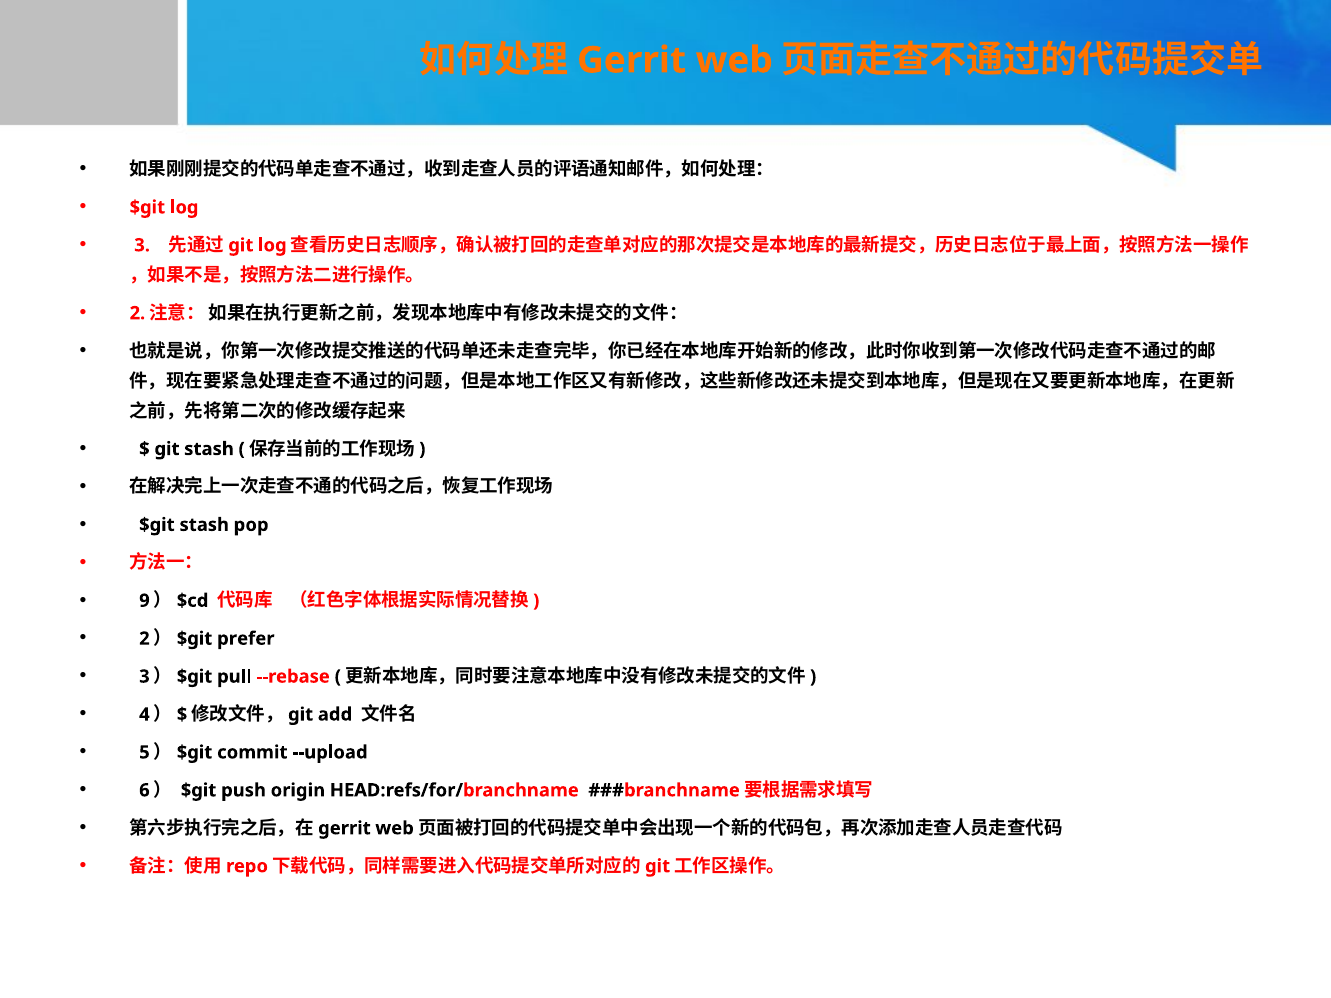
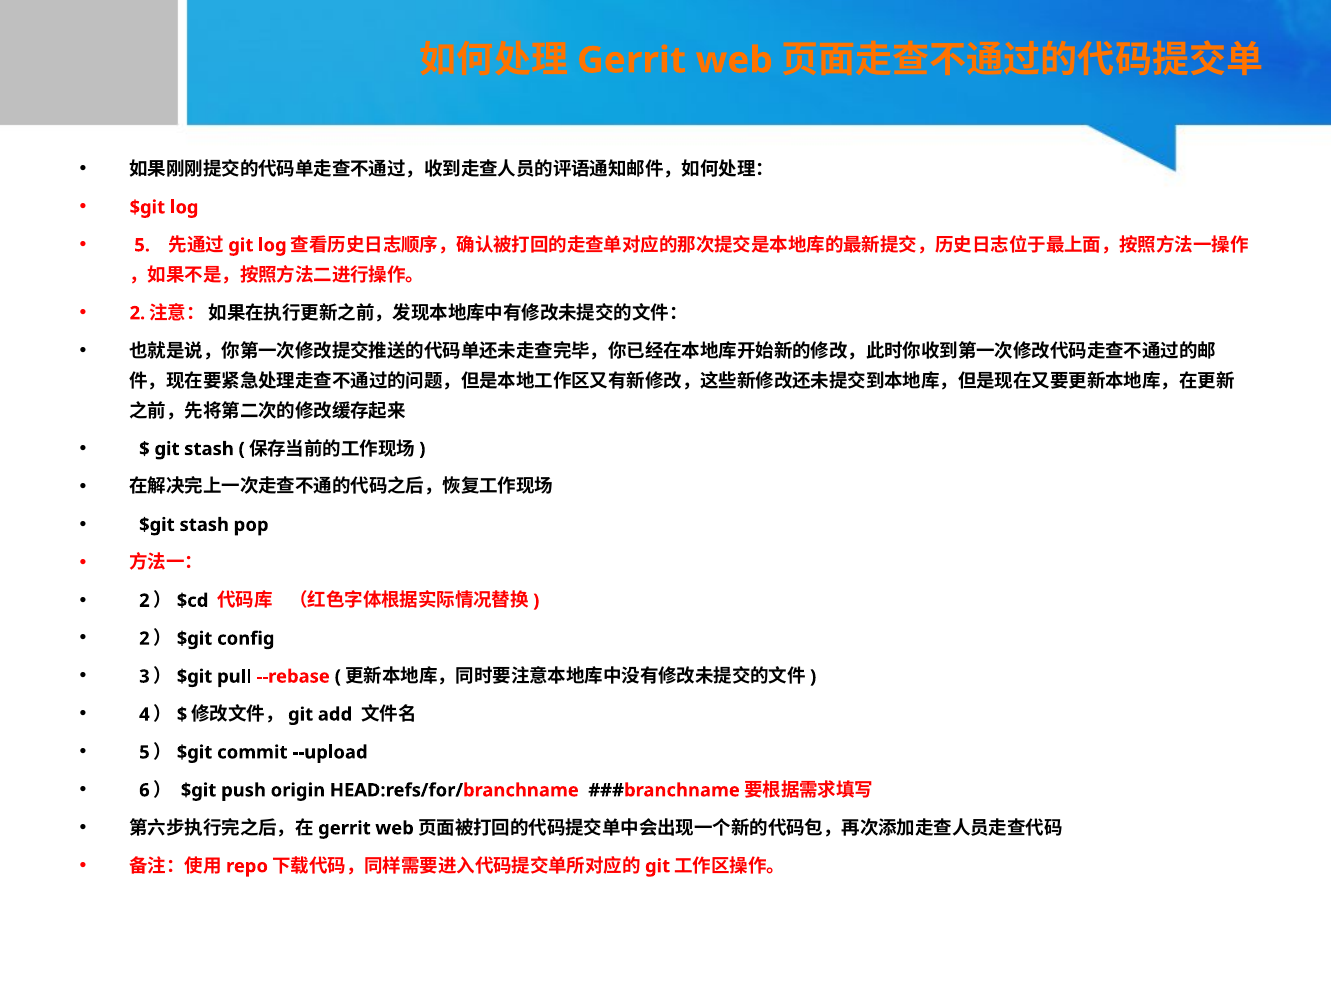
3: 3 -> 5 (142, 245)
9: 9 -> 2 (144, 601)
prefer: prefer -> config (246, 639)
